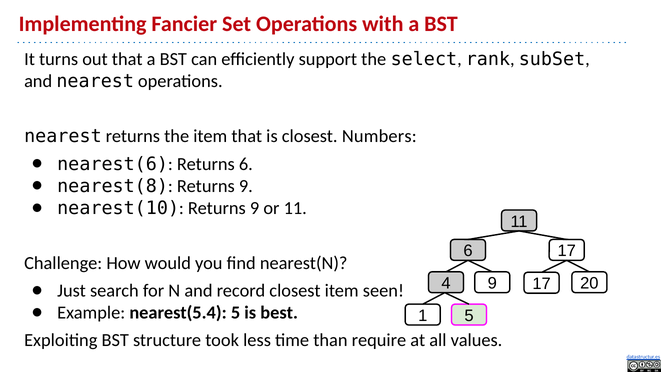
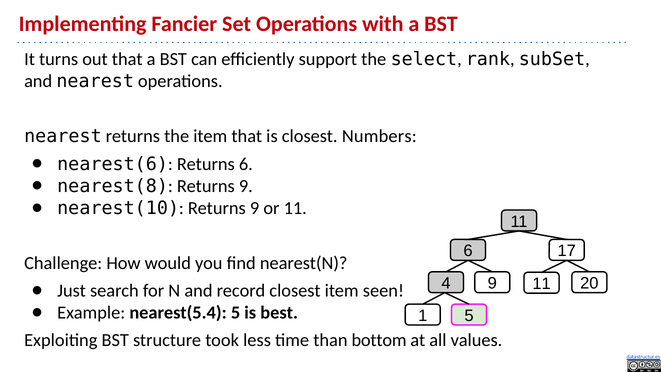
4 17: 17 -> 11 (542, 284)
require: require -> bottom (379, 340)
